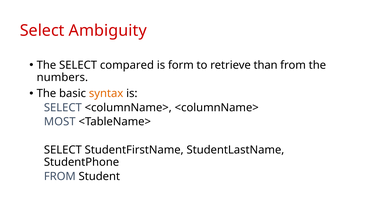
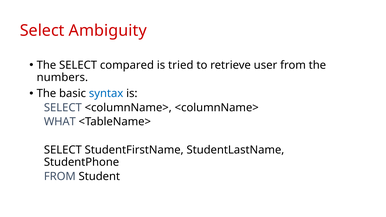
form: form -> tried (181, 65)
than: than -> user (266, 65)
syntax colour: orange -> blue (106, 94)
MOST: MOST -> WHAT (60, 122)
